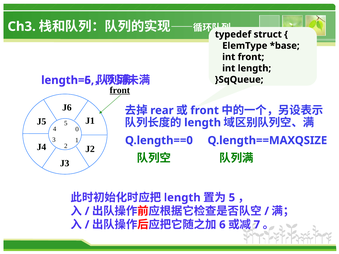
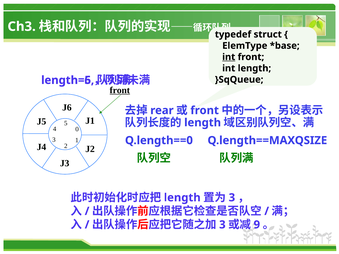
int underline: none -> present (229, 57)
5: 5 -> 3 (232, 198)
6: 6 -> 3 (222, 225)
7: 7 -> 9 (257, 225)
